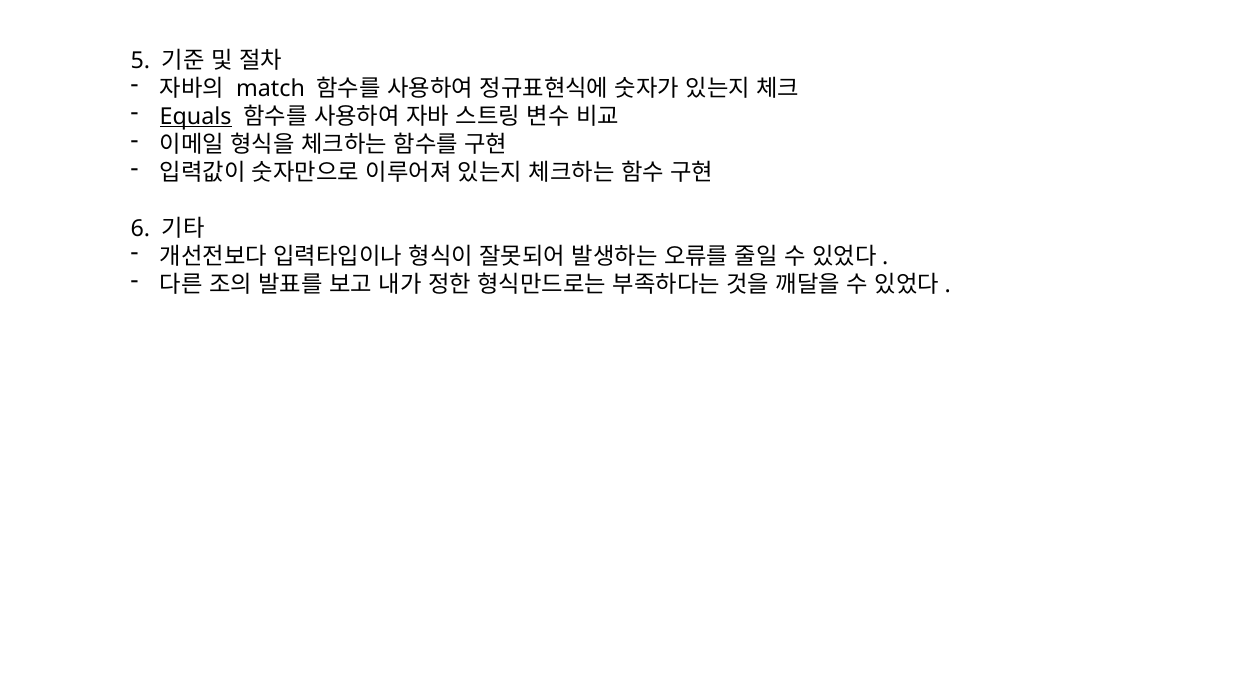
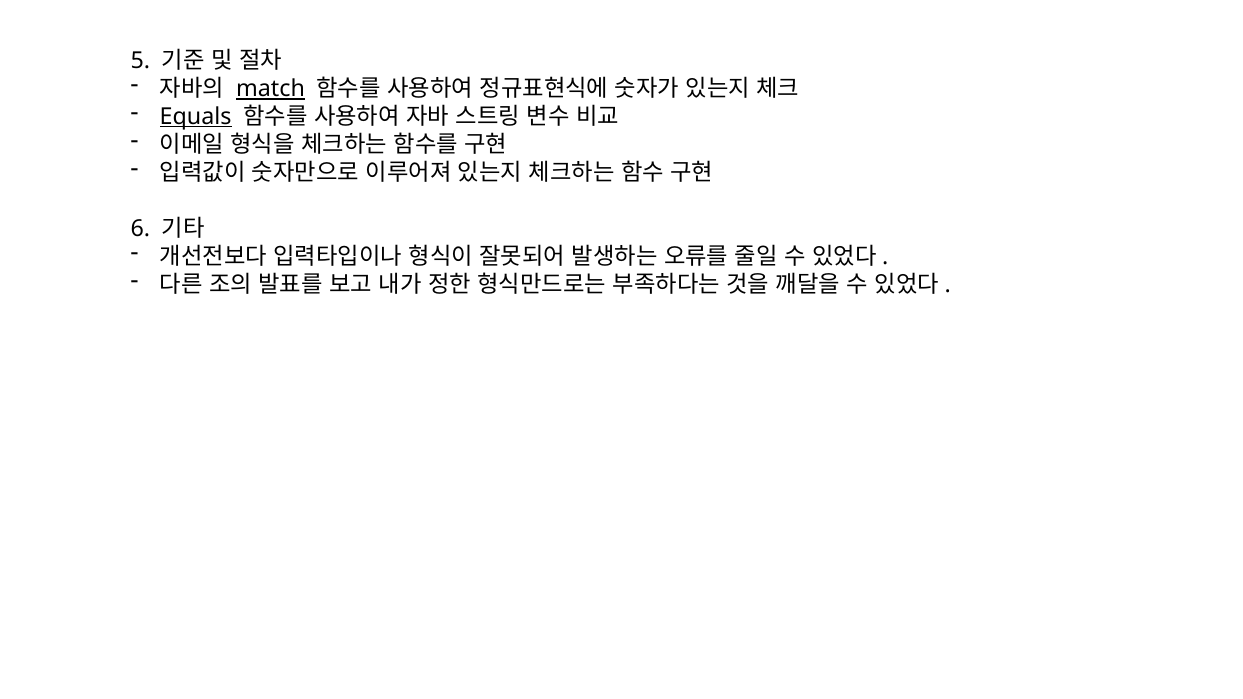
match underline: none -> present (271, 89)
